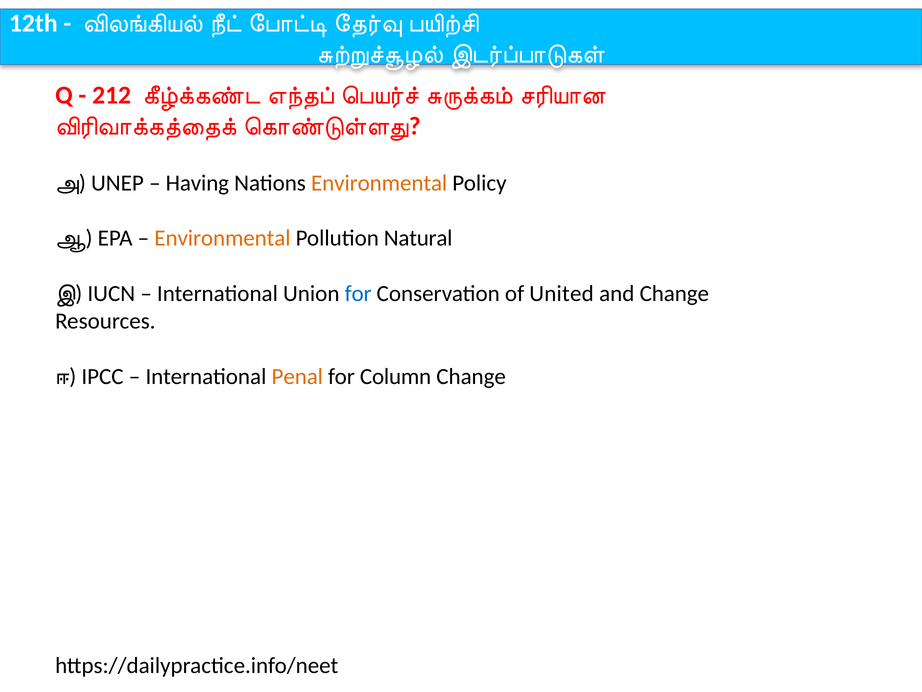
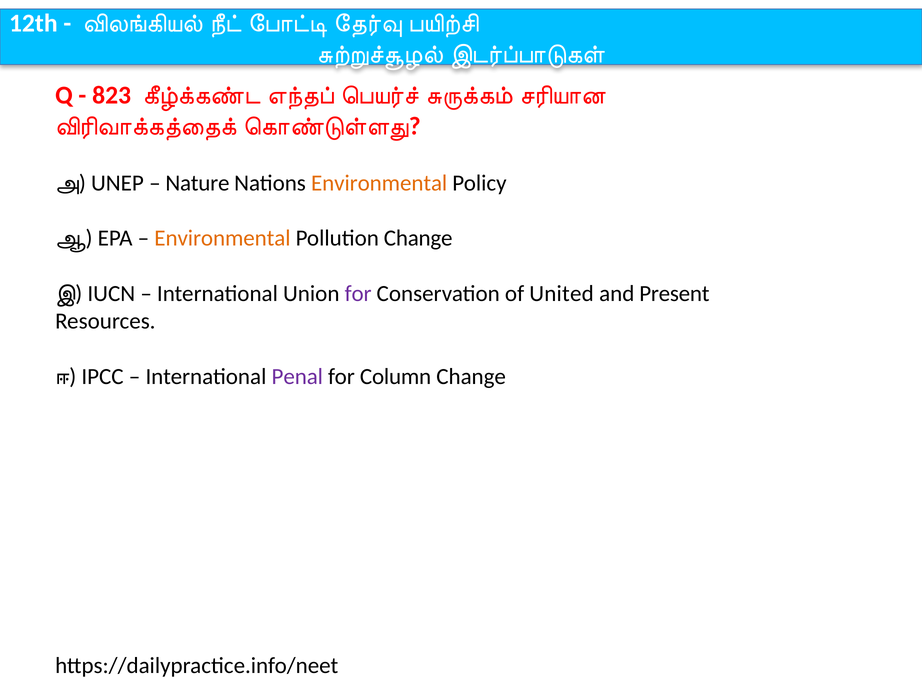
212: 212 -> 823 (112, 95)
Having: Having -> Nature (197, 183)
Pollution Natural: Natural -> Change (418, 238)
for colour: blue -> purple (358, 293)
and Change: Change -> Present (674, 293)
Penal colour: orange -> purple (297, 376)
